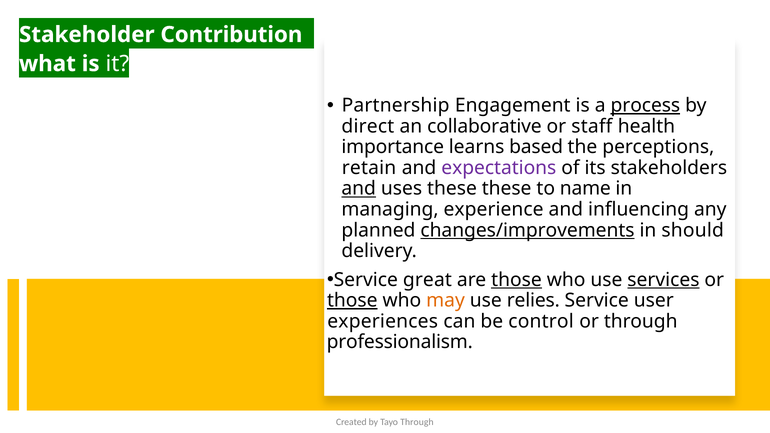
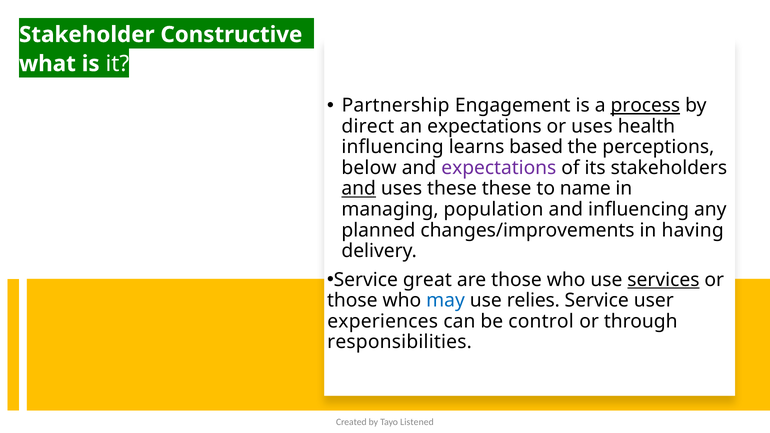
Contribution: Contribution -> Constructive (231, 35)
an collaborative: collaborative -> expectations (484, 126)
or staff: staff -> uses (592, 126)
importance: importance -> influencing (393, 147)
retain: retain -> below (369, 168)
experience: experience -> population (493, 209)
changes/improvements underline: present -> none (527, 230)
should: should -> having (693, 230)
those underline: present -> none (517, 280)
those underline: present -> none (352, 301)
may colour: orange -> blue (446, 301)
professionalism: professionalism -> responsibilities (400, 342)
Tayo Through: Through -> Listened (417, 422)
